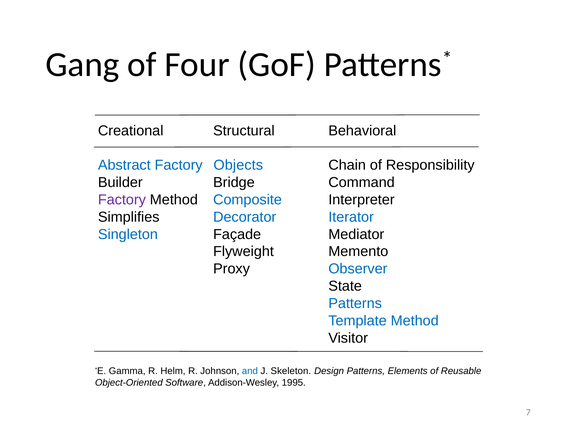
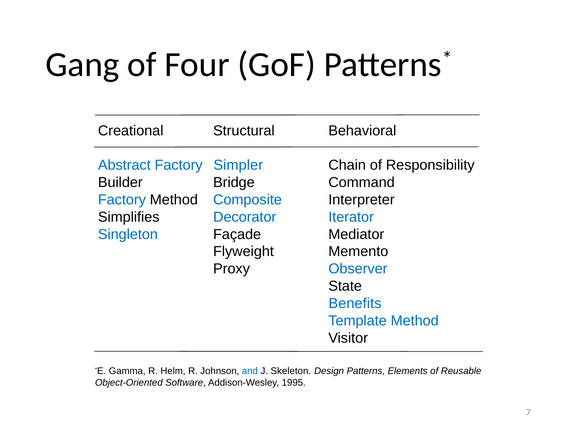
Objects: Objects -> Simpler (238, 165)
Factory colour: purple -> blue (122, 200)
Patterns: Patterns -> Benefits (355, 303)
